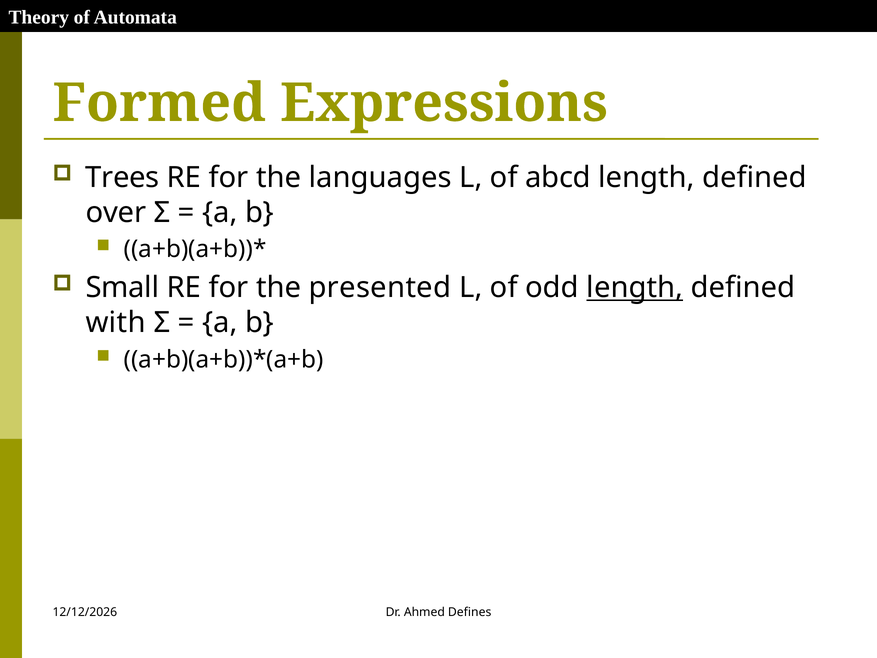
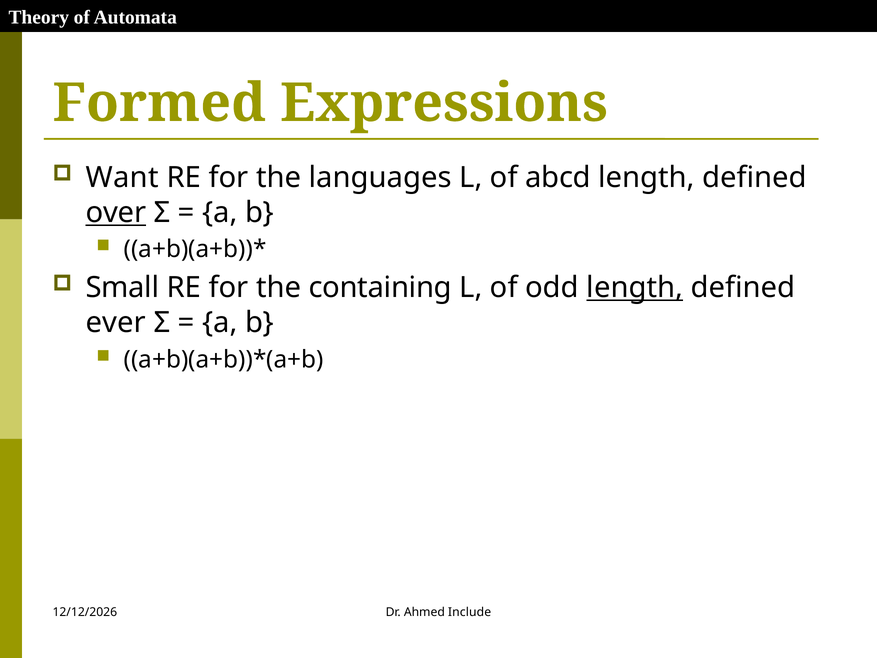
Trees: Trees -> Want (122, 177)
over underline: none -> present (116, 213)
presented: presented -> containing (380, 288)
with: with -> ever (116, 323)
Defines: Defines -> Include (470, 612)
